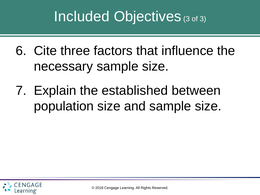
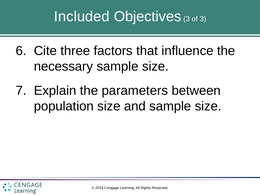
established: established -> parameters (135, 91)
